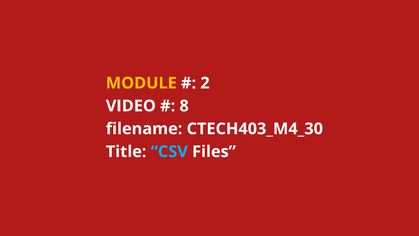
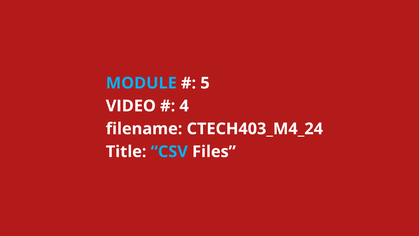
MODULE colour: yellow -> light blue (141, 83)
2: 2 -> 5 (205, 83)
8: 8 -> 4 (184, 106)
CTECH403_M4_30: CTECH403_M4_30 -> CTECH403_M4_24 (255, 129)
